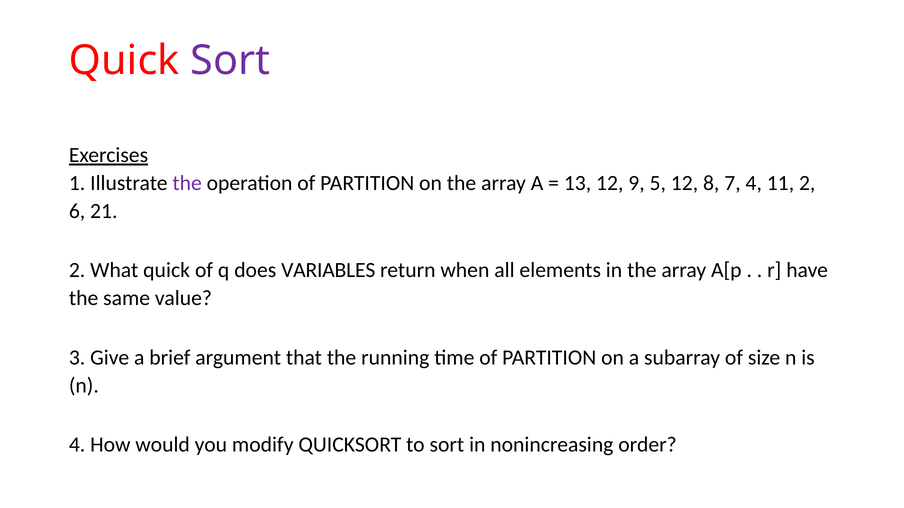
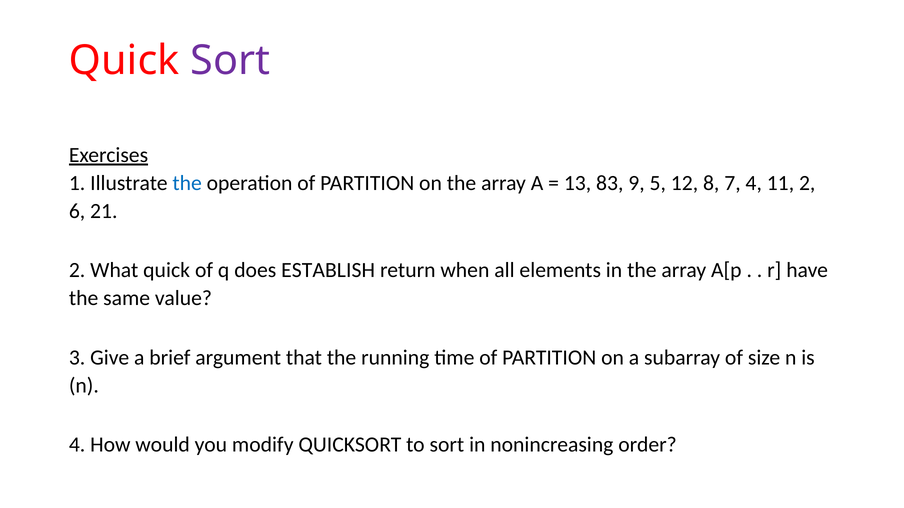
the colour: purple -> blue (187, 183)
13 12: 12 -> 83 (610, 183)
VARIABLES: VARIABLES -> ESTABLISH (328, 271)
